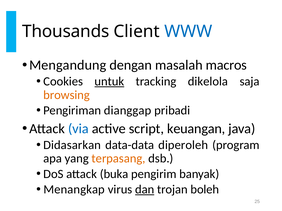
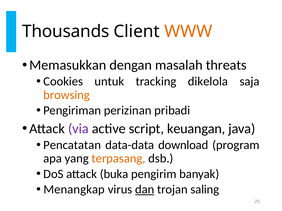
WWW colour: blue -> orange (188, 32)
Mengandung: Mengandung -> Memasukkan (68, 65)
macros: macros -> threats (226, 65)
untuk underline: present -> none (109, 82)
dianggap: dianggap -> perizinan (128, 111)
via colour: blue -> purple (78, 129)
Didasarkan: Didasarkan -> Pencatatan (72, 145)
diperoleh: diperoleh -> download (183, 145)
boleh: boleh -> saling (205, 190)
